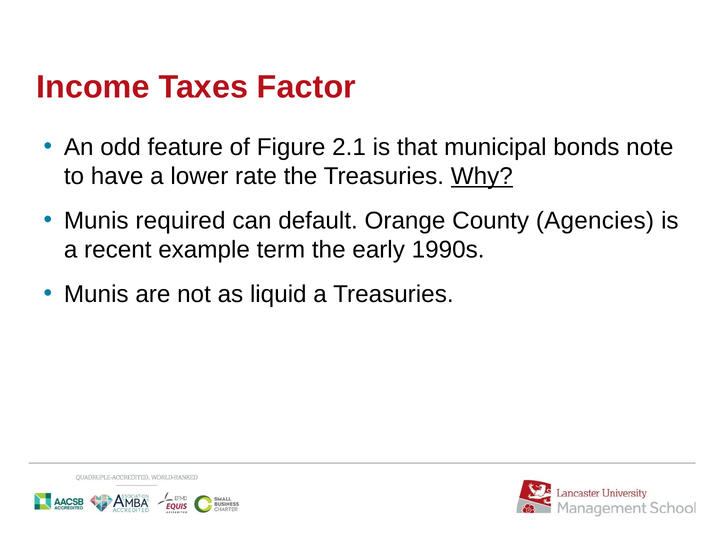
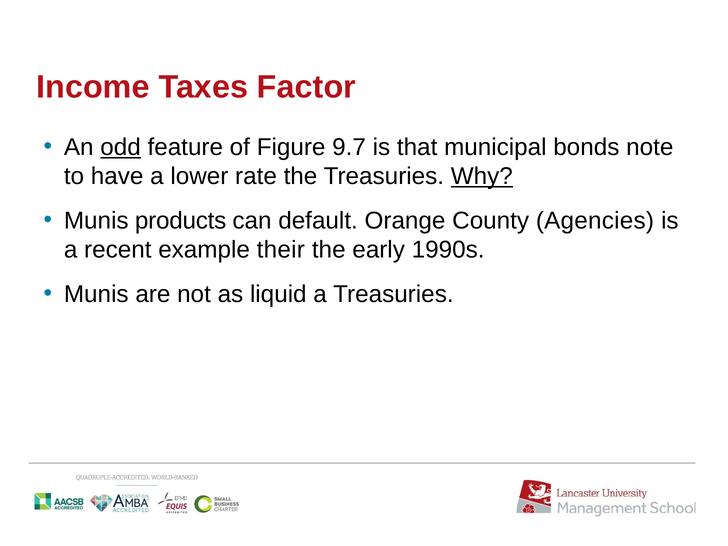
odd underline: none -> present (121, 147)
2.1: 2.1 -> 9.7 (349, 147)
required: required -> products (181, 221)
term: term -> their (281, 250)
